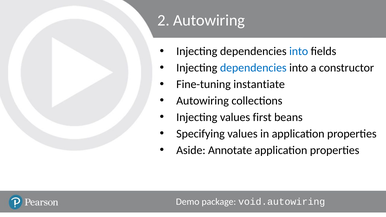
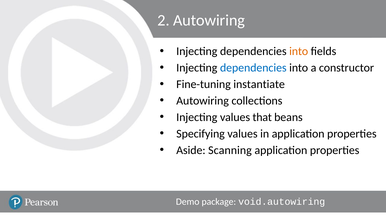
into colour: blue -> orange (299, 51)
first: first -> that (262, 117)
Annotate: Annotate -> Scanning (230, 150)
